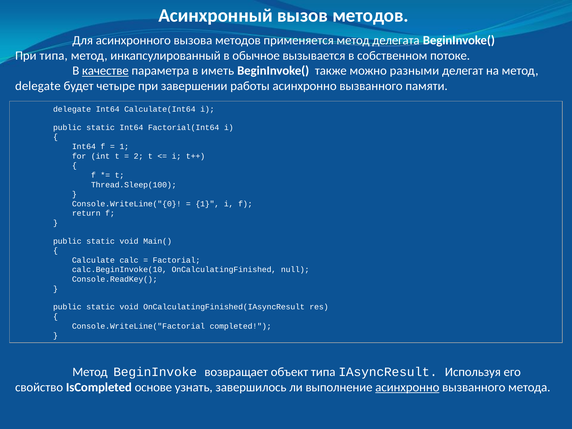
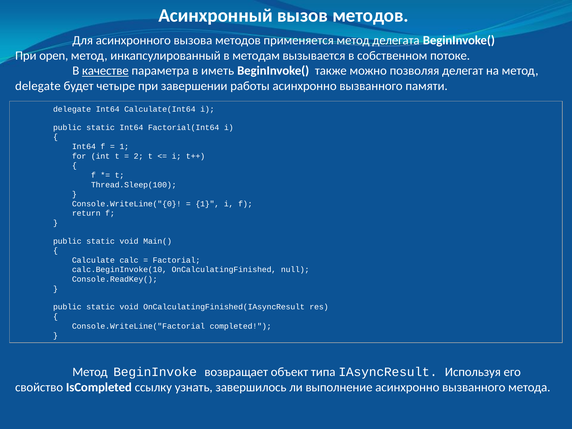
При типа: типа -> open (54, 56)
обычное: обычное -> методам (256, 56)
разными: разными -> позволяя (414, 71)
основе: основе -> ссылку (153, 387)
асинхронно underline: present -> none (407, 387)
